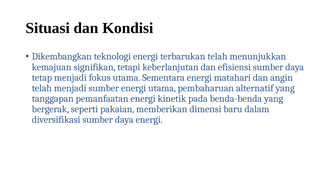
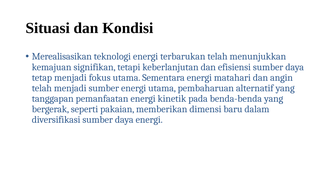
Dikembangkan: Dikembangkan -> Merealisasikan (62, 57)
